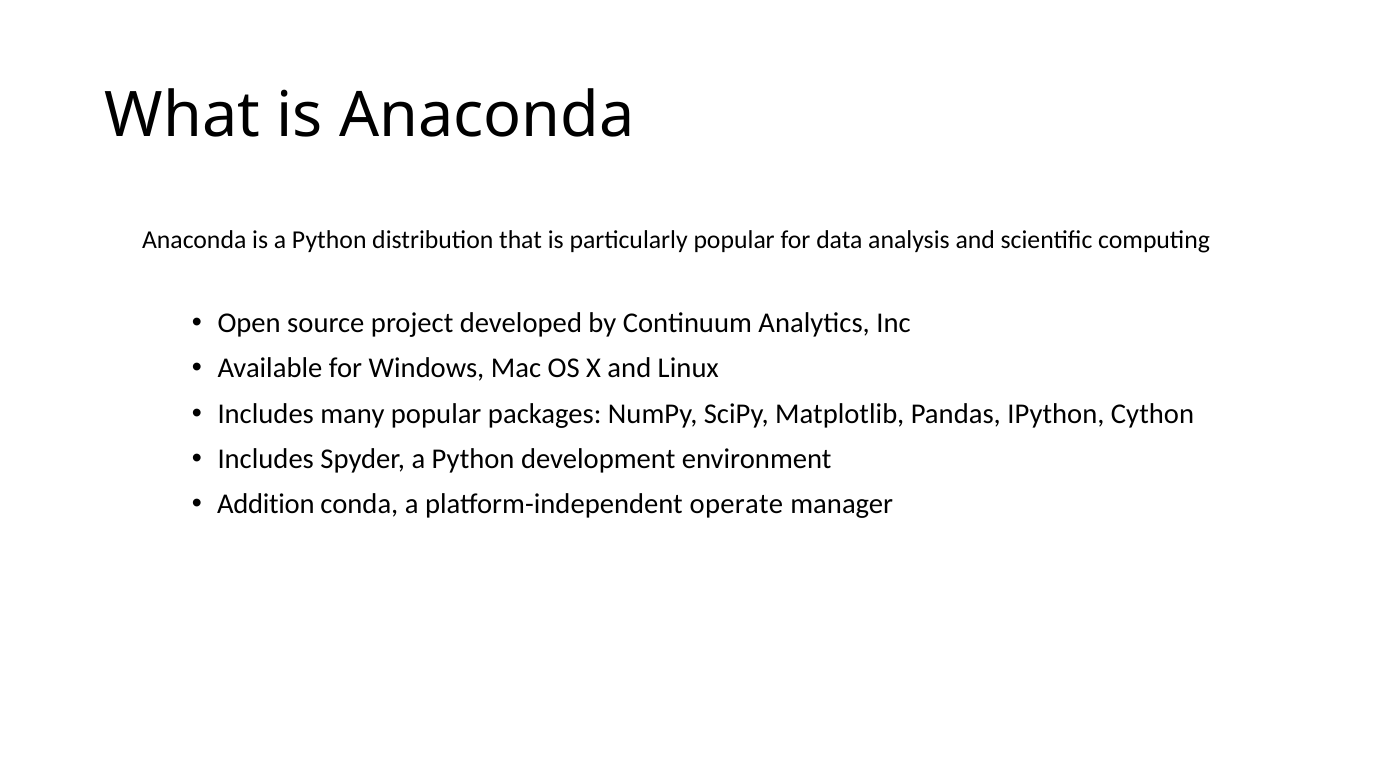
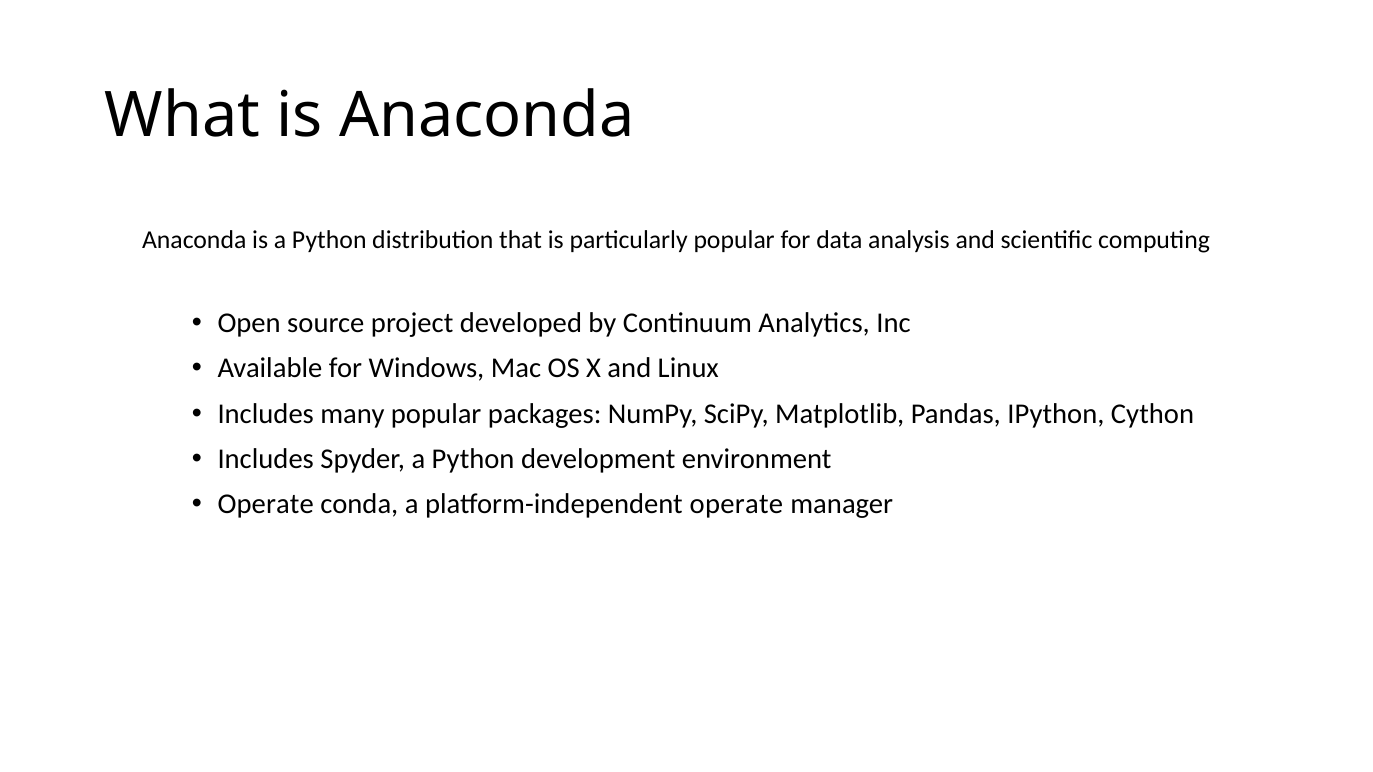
Addition: Addition -> Operate (266, 504)
